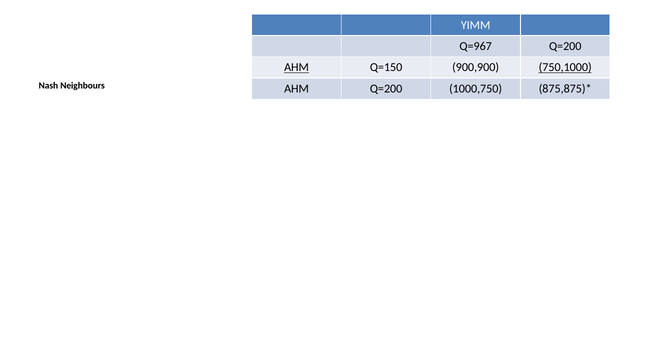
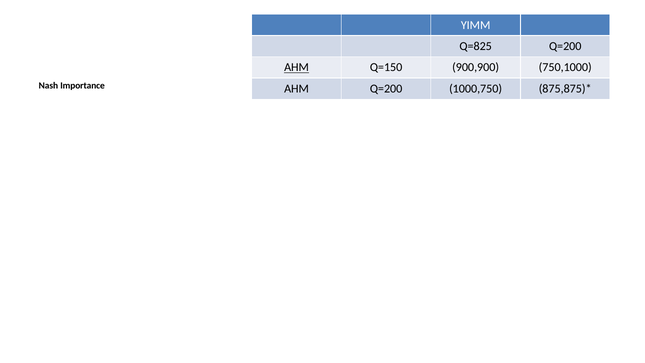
Q=967: Q=967 -> Q=825 (476, 46)
750,1000 underline: present -> none (565, 67)
Neighbours: Neighbours -> Importance (83, 85)
